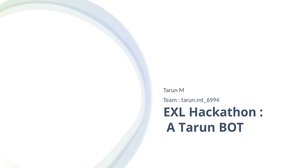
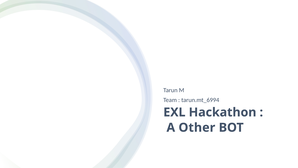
A Tarun: Tarun -> Other (197, 127)
